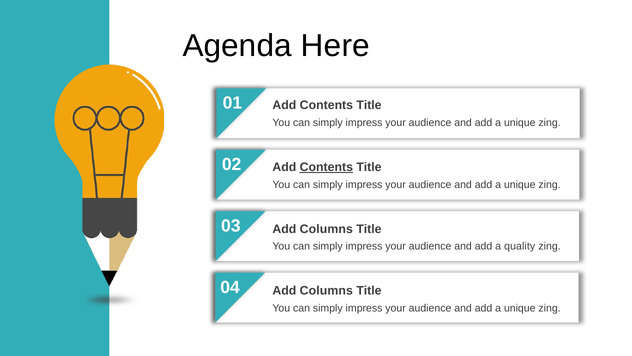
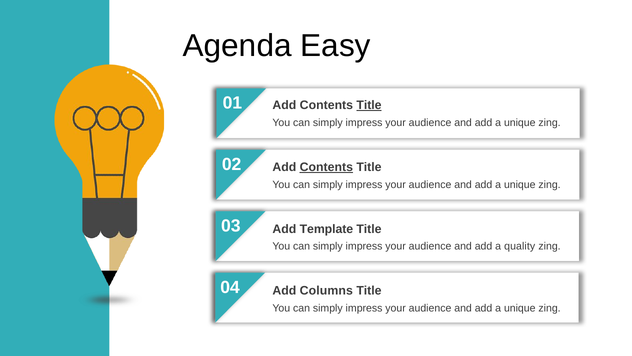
Here: Here -> Easy (336, 46)
Title underline: none -> present (369, 105)
Columns: Columns -> Template (326, 229)
